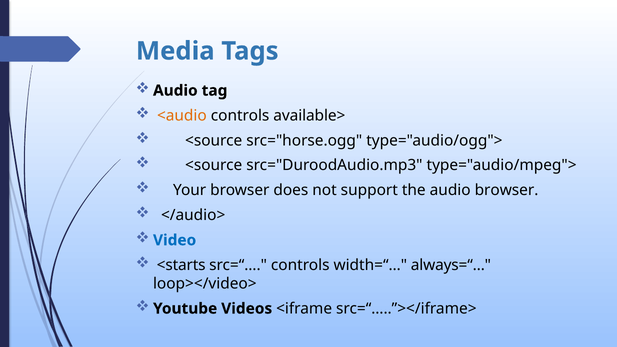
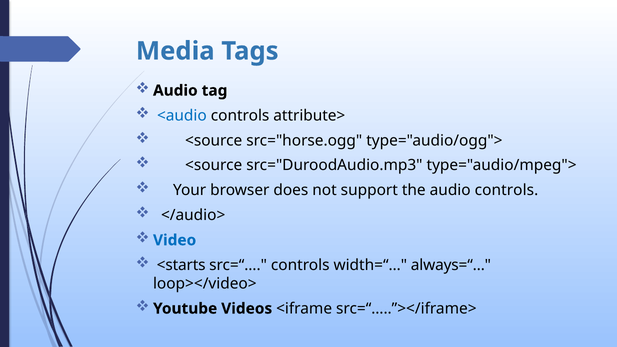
<audio colour: orange -> blue (182, 116)
available>: available> -> attribute> (309, 116)
audio browser: browser -> controls (506, 190)
